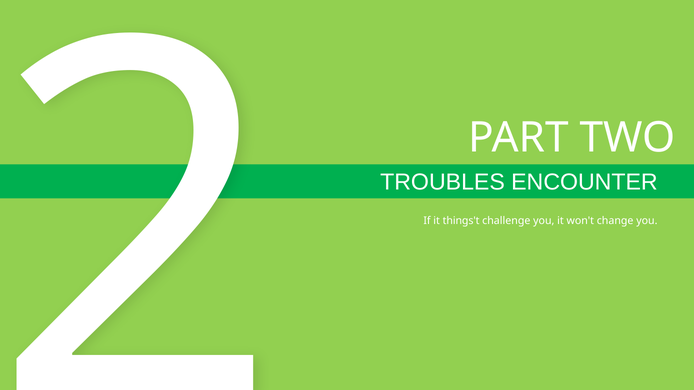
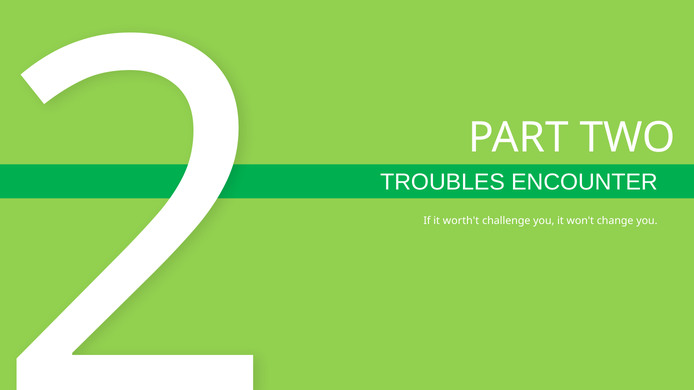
things't: things't -> worth't (461, 221)
